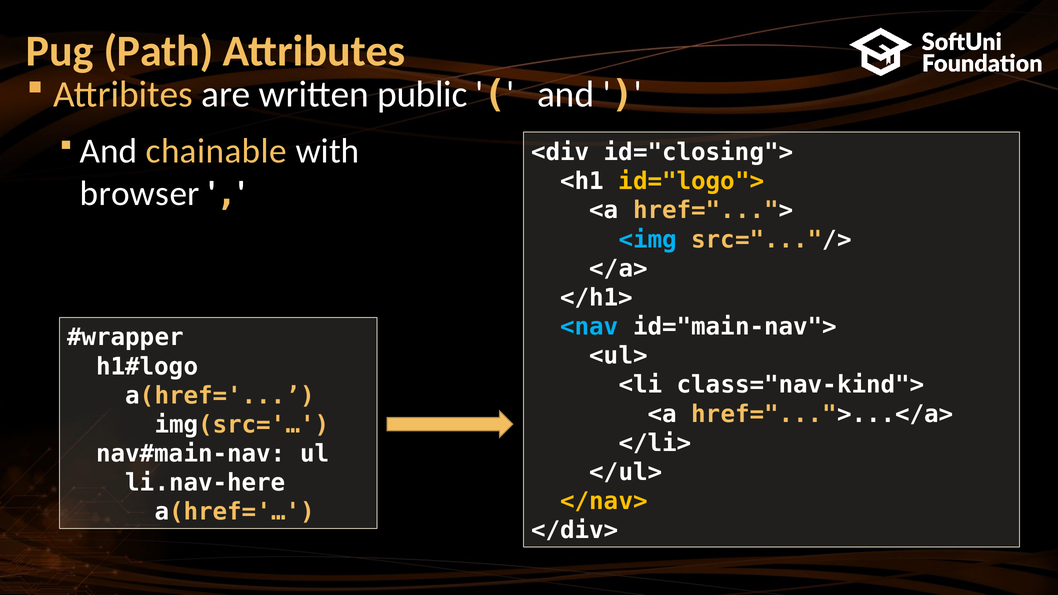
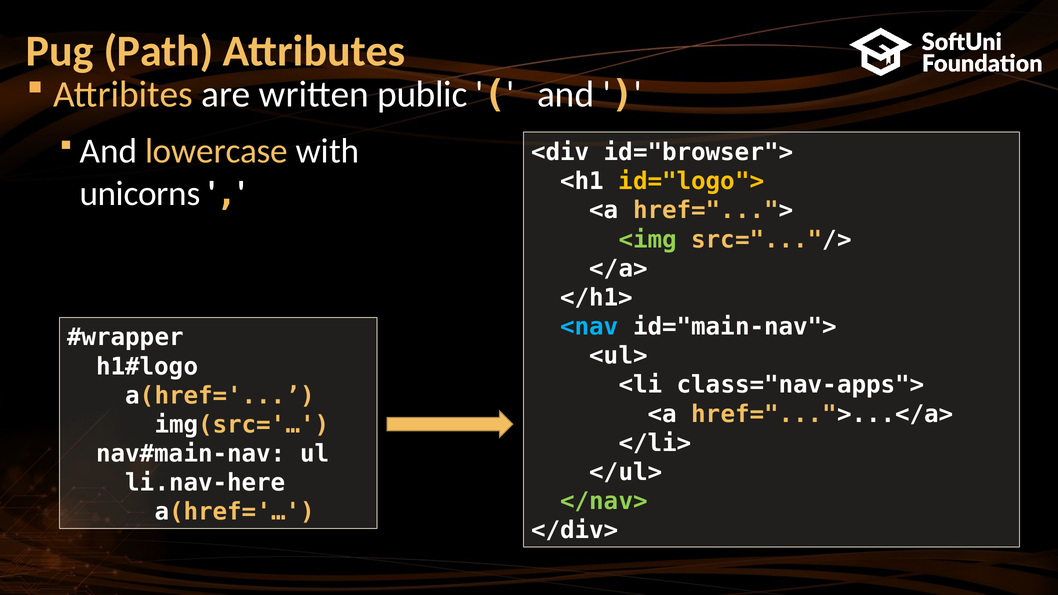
chainable: chainable -> lowercase (217, 151)
id="closing">: id="closing"> -> id="browser"> (699, 152)
browser: browser -> unicorns (140, 194)
<img colour: light blue -> light green (648, 240)
class="nav-kind">: class="nav-kind"> -> class="nav-apps"> (801, 385)
</nav> colour: yellow -> light green (604, 501)
